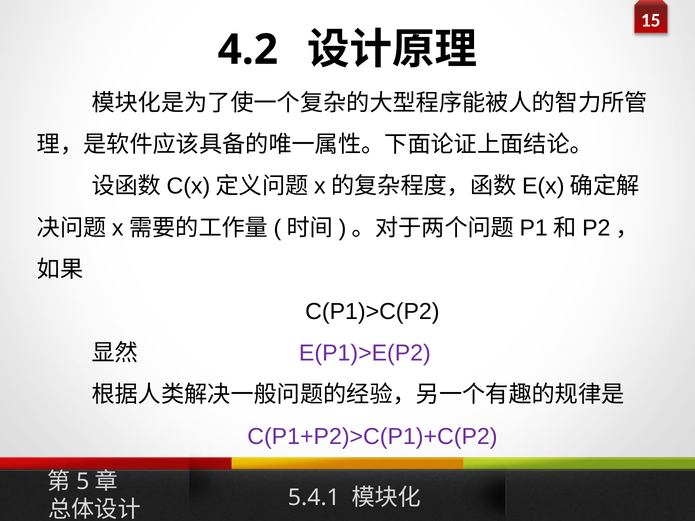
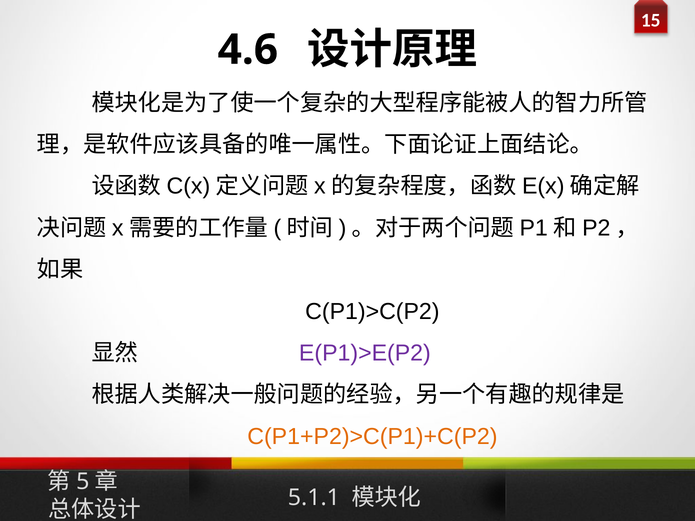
4.2: 4.2 -> 4.6 (248, 50)
C(P1+P2)>C(P1)+C(P2 colour: purple -> orange (372, 437)
5.4.1: 5.4.1 -> 5.1.1 (314, 498)
